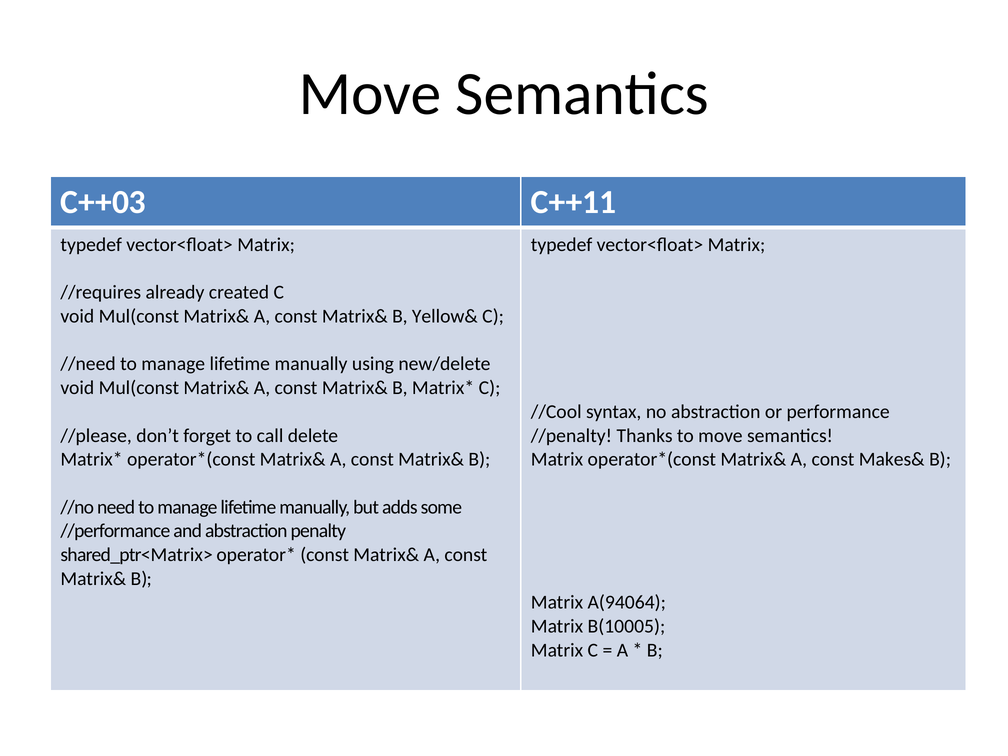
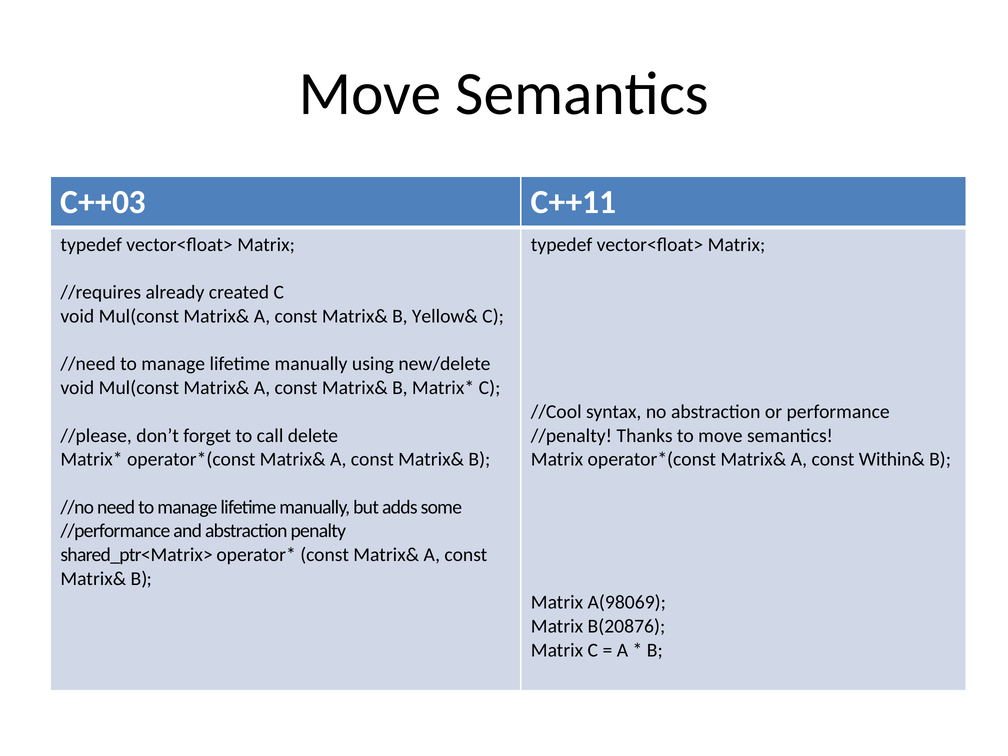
Makes&: Makes& -> Within& (892, 459)
A(94064: A(94064 -> A(98069 (627, 602)
B(10005: B(10005 -> B(20876 (626, 626)
